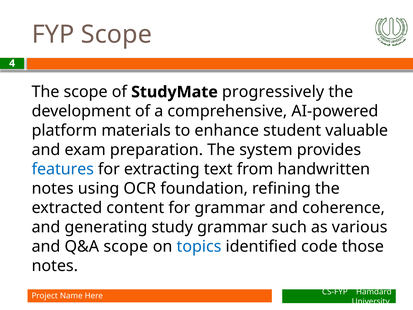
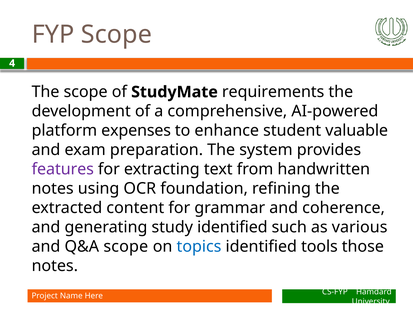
progressively: progressively -> requirements (273, 92)
materials: materials -> expenses (136, 131)
features colour: blue -> purple (63, 169)
study grammar: grammar -> identified (232, 227)
code: code -> tools (319, 246)
